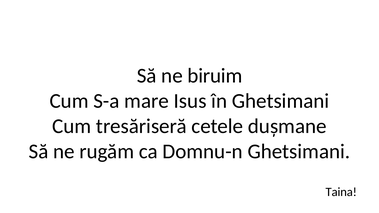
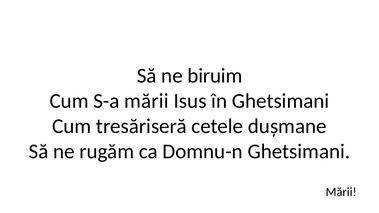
S-a mare: mare -> mării (146, 101)
Taina: Taina -> Mării (341, 192)
